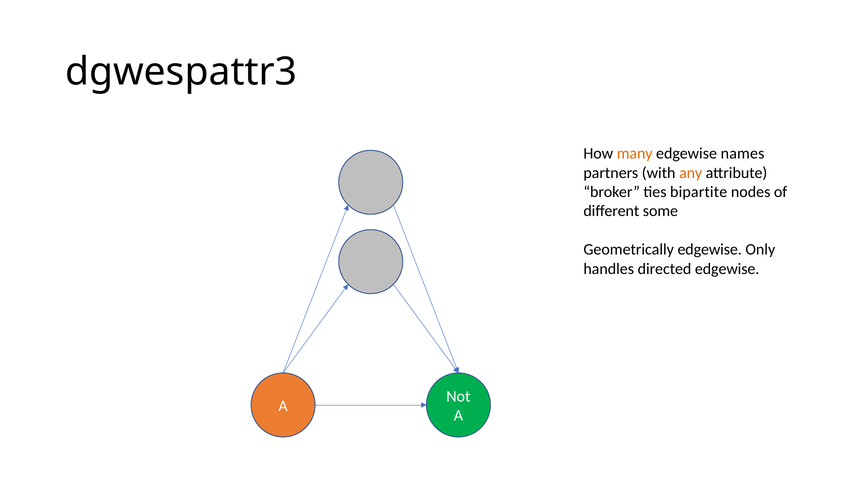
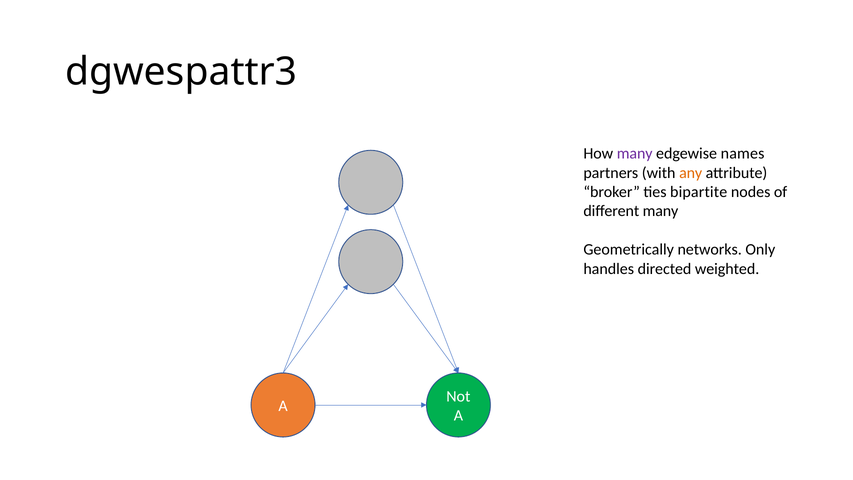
many colour: orange -> purple (635, 153)
different some: some -> many (661, 211)
Geometrically edgewise: edgewise -> networks (710, 249)
directed edgewise: edgewise -> weighted (727, 269)
